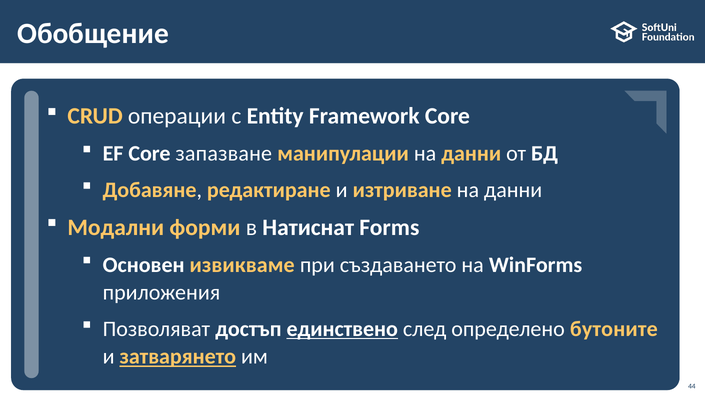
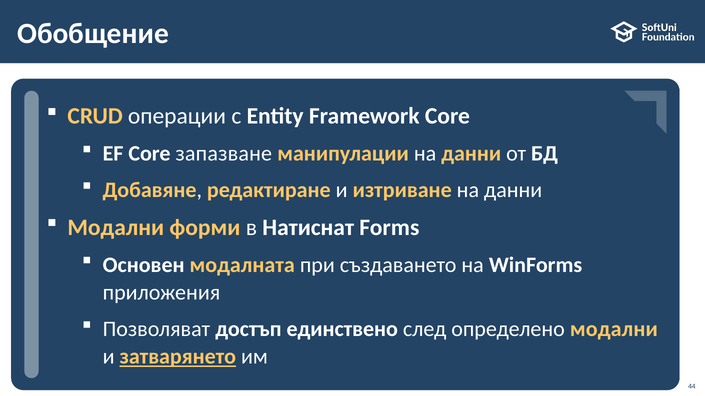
извикваме: извикваме -> модалната (242, 265)
единствено underline: present -> none (342, 329)
определено бутоните: бутоните -> модални (614, 329)
